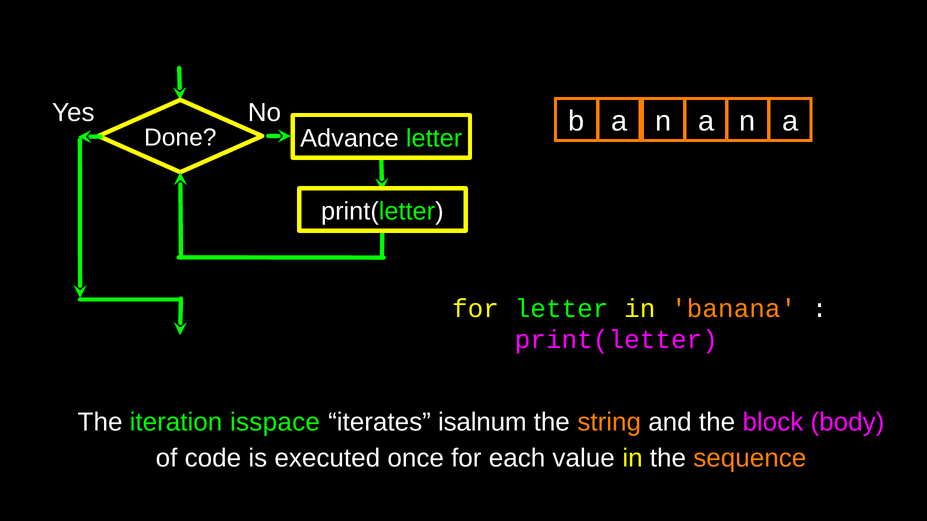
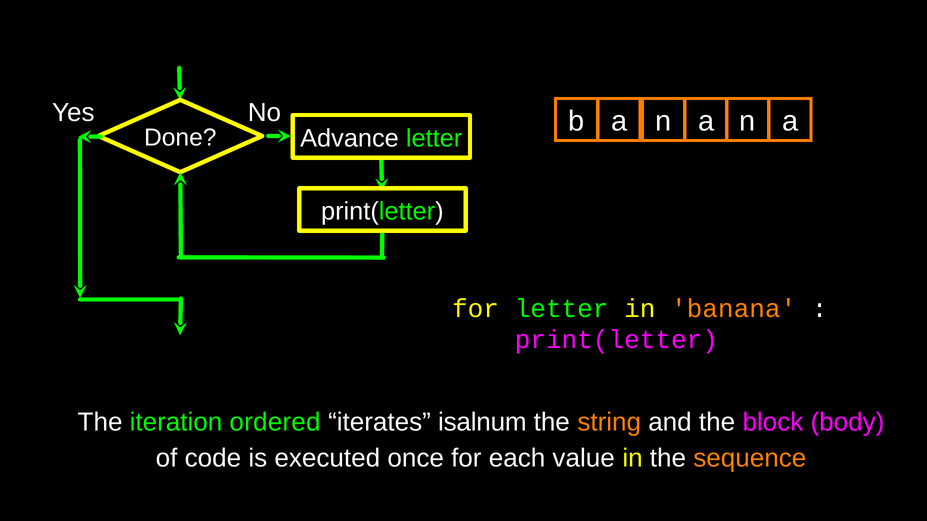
isspace: isspace -> ordered (275, 423)
